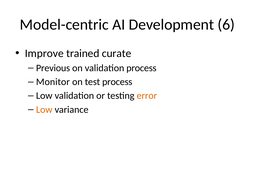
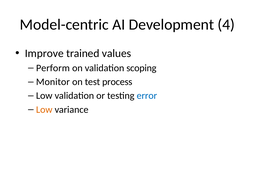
6: 6 -> 4 (226, 25)
curate: curate -> values (117, 54)
Previous: Previous -> Perform (53, 68)
validation process: process -> scoping (141, 68)
error colour: orange -> blue (147, 96)
